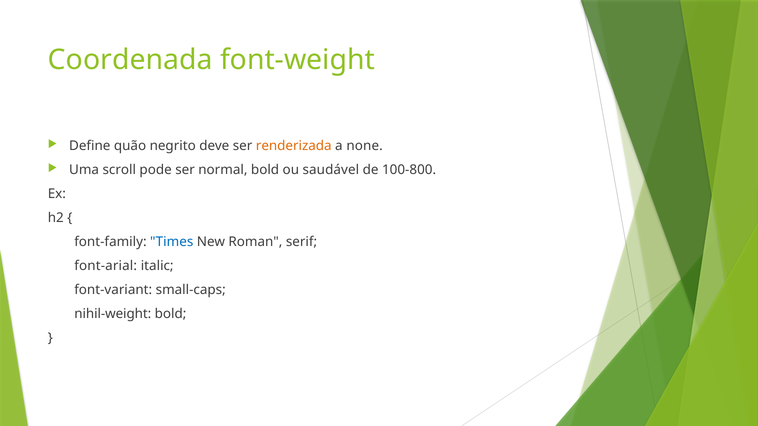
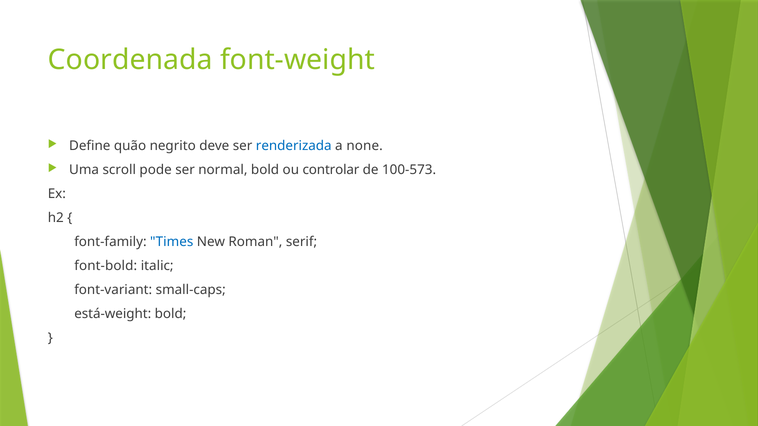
renderizada colour: orange -> blue (294, 146)
saudável: saudável -> controlar (331, 170)
100-800: 100-800 -> 100-573 (409, 170)
font-arial: font-arial -> font-bold (106, 266)
nihil-weight: nihil-weight -> está-weight (113, 314)
